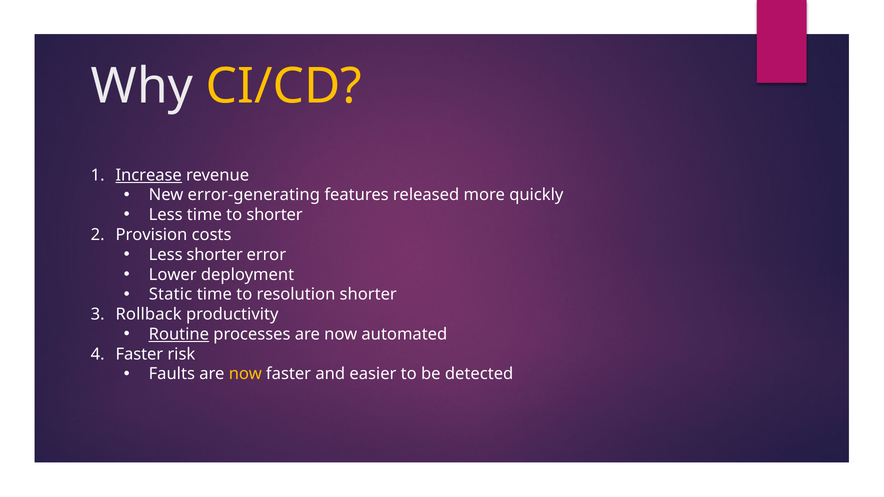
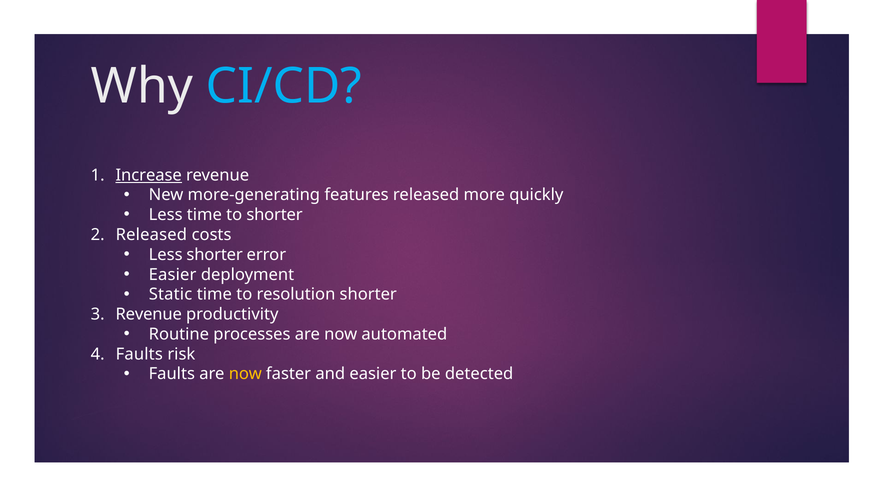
CI/CD colour: yellow -> light blue (284, 86)
error-generating: error-generating -> more-generating (254, 195)
Provision: Provision -> Released (151, 235)
Lower: Lower -> Easier (173, 275)
Rollback: Rollback -> Revenue (149, 314)
Routine underline: present -> none (179, 334)
Faster: Faster -> Faults (139, 354)
